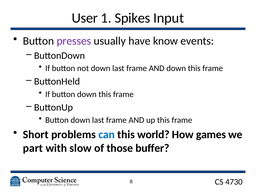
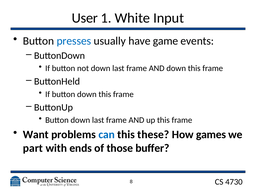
Spikes: Spikes -> White (132, 18)
presses colour: purple -> blue (74, 41)
know: know -> game (166, 41)
Short: Short -> Want (36, 135)
world: world -> these (153, 135)
slow: slow -> ends (81, 148)
